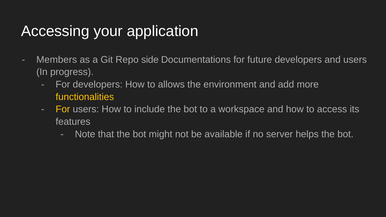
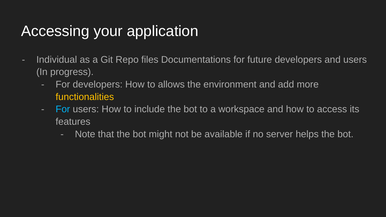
Members: Members -> Individual (57, 60)
side: side -> files (150, 60)
For colour: yellow -> light blue (63, 109)
